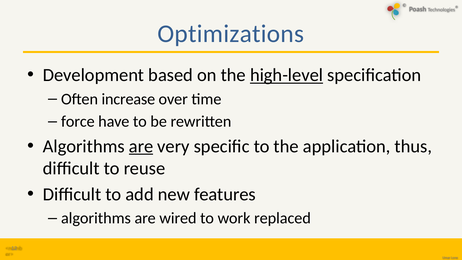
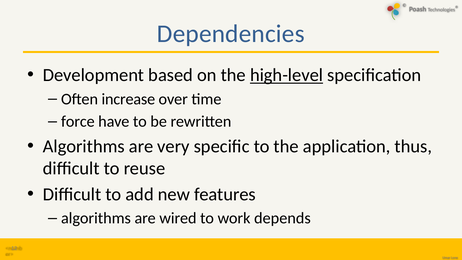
Optimizations: Optimizations -> Dependencies (231, 34)
are underline: present -> none (141, 146)
replaced: replaced -> depends (282, 218)
